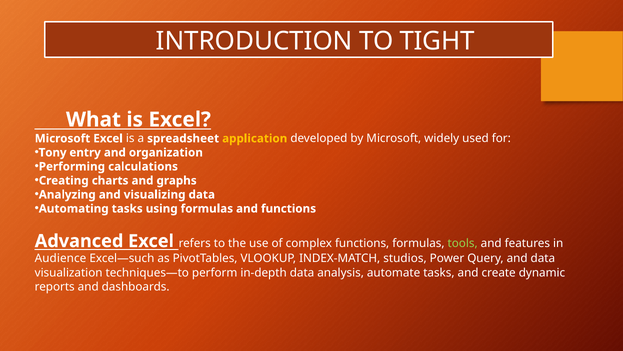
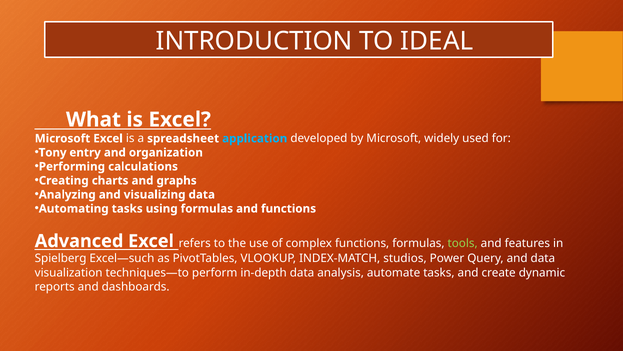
TIGHT: TIGHT -> IDEAL (437, 41)
application colour: yellow -> light blue (255, 138)
Audience: Audience -> Spielberg (61, 258)
